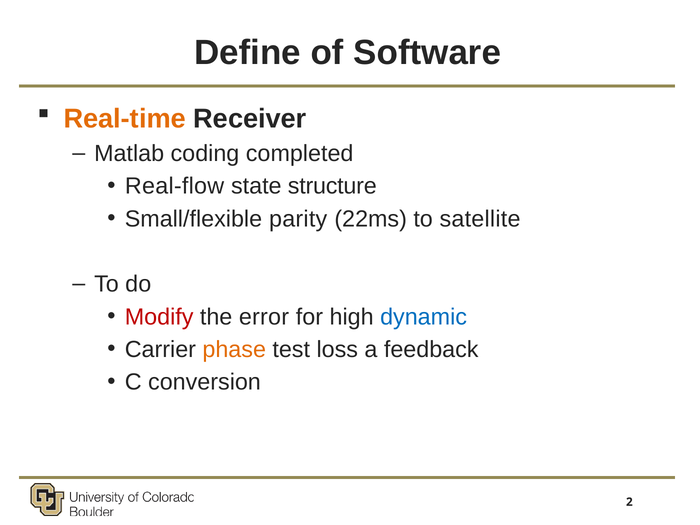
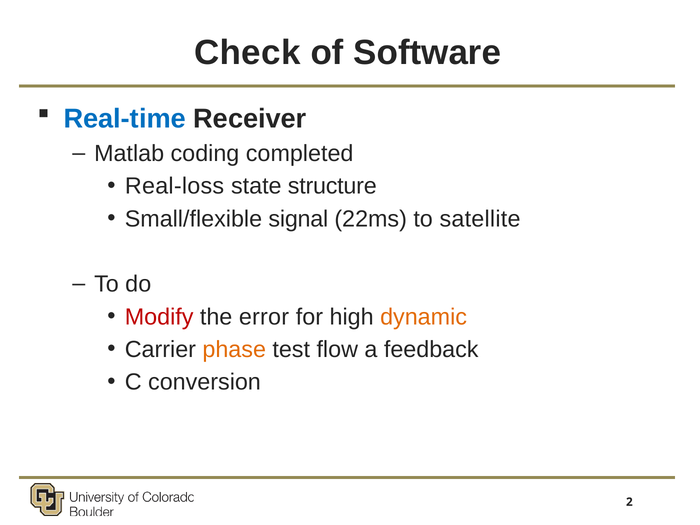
Define: Define -> Check (247, 53)
Real-time colour: orange -> blue (125, 119)
Real-flow: Real-flow -> Real-loss (175, 186)
parity: parity -> signal (298, 219)
dynamic colour: blue -> orange (424, 317)
loss: loss -> flow (337, 350)
